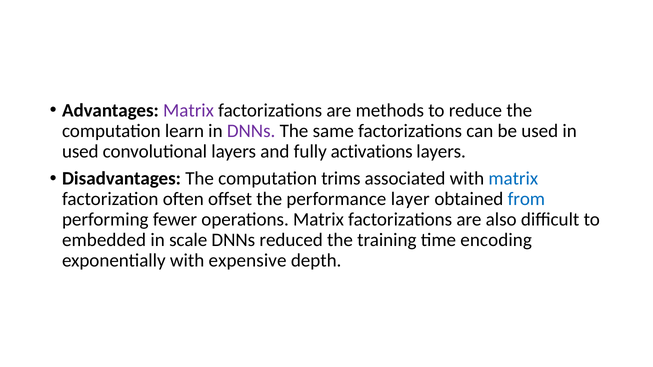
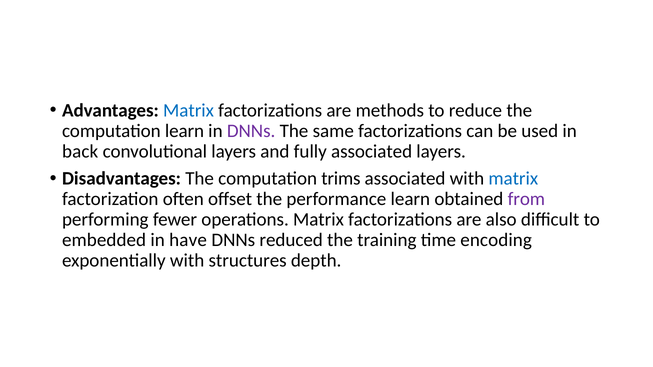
Matrix colour: purple -> blue (189, 110)
used: used -> back (80, 151)
fully activations: activations -> associated (372, 151)
performance layer: layer -> learn (410, 199)
from colour: blue -> purple (526, 199)
scale: scale -> have (188, 240)
expensive: expensive -> structures (248, 261)
